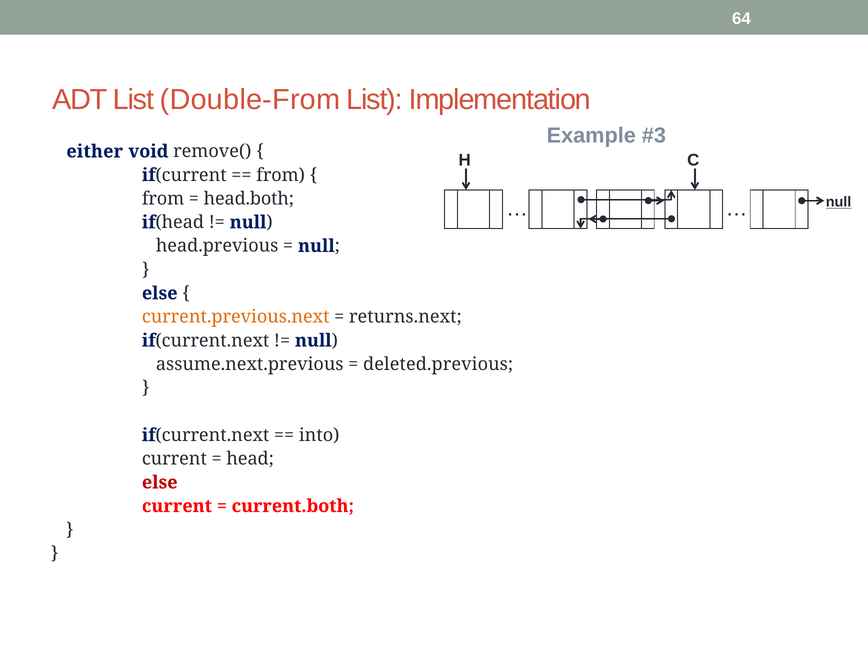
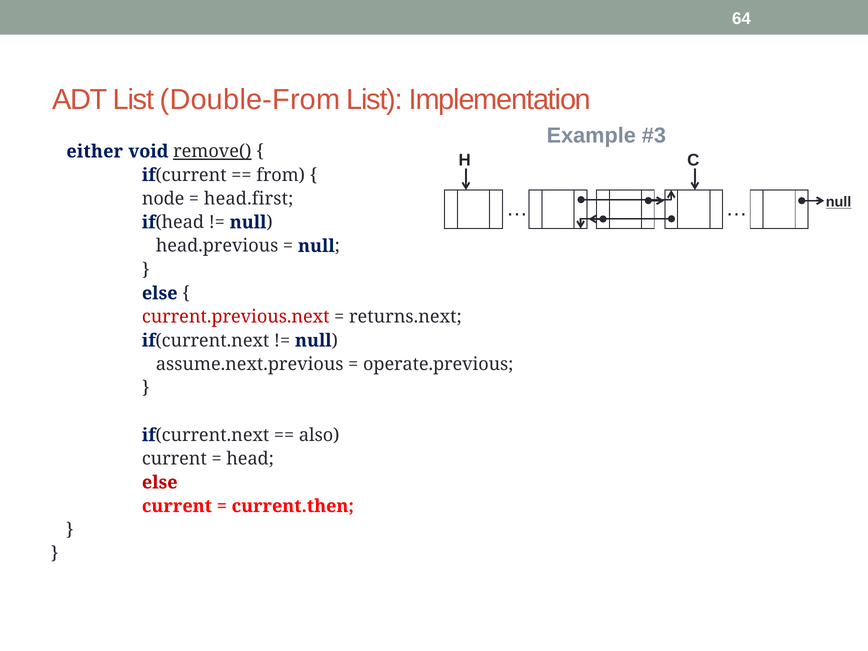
remove( underline: none -> present (212, 151)
from: from -> node (163, 199)
head.both: head.both -> head.first (249, 199)
current.previous.next colour: orange -> red (236, 317)
deleted.previous: deleted.previous -> operate.previous (438, 364)
into: into -> also (319, 435)
current.both: current.both -> current.then (293, 506)
